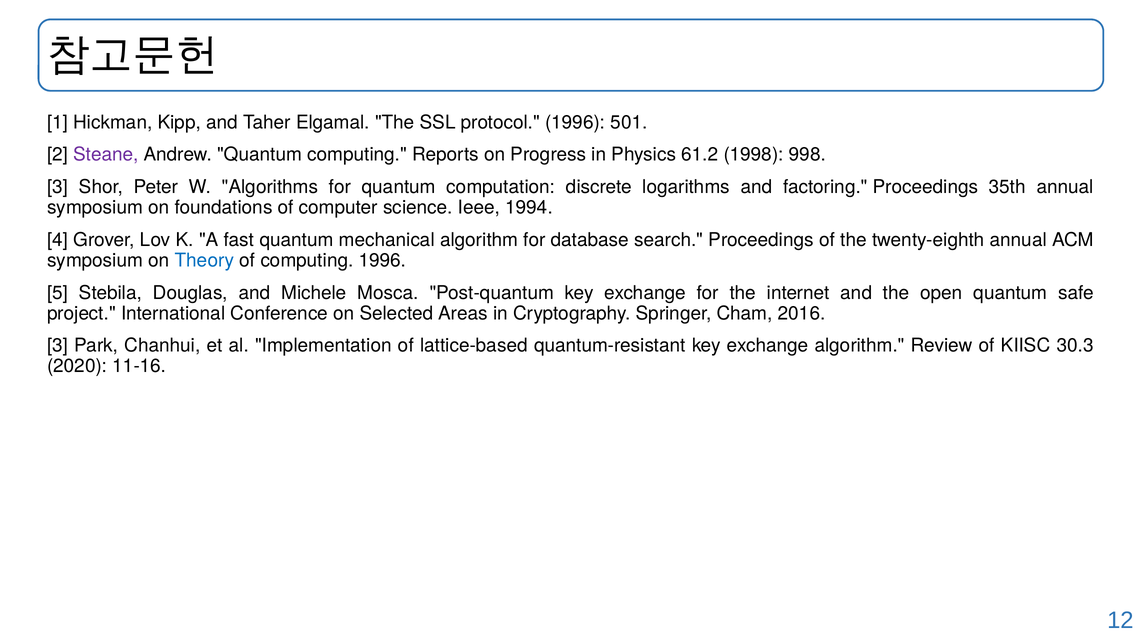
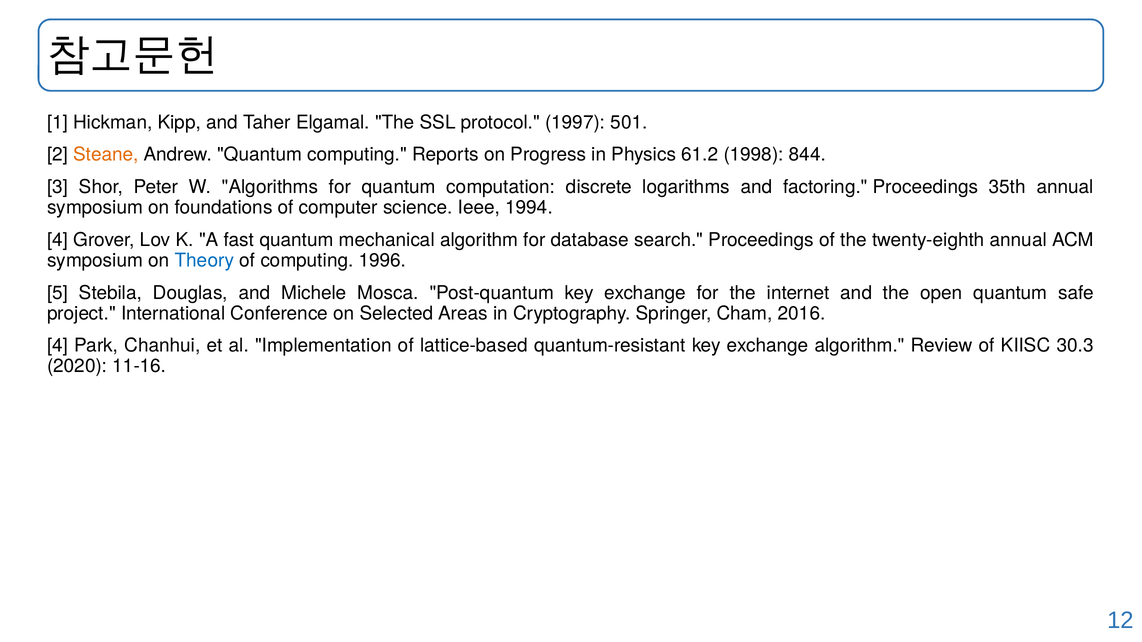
protocol 1996: 1996 -> 1997 (575, 122)
Steane colour: purple -> orange (106, 155)
998: 998 -> 844 (807, 155)
3: 3 -> 4 (58, 346)
